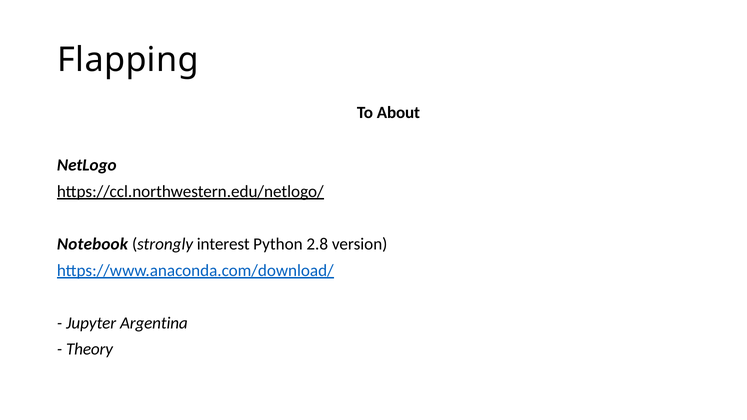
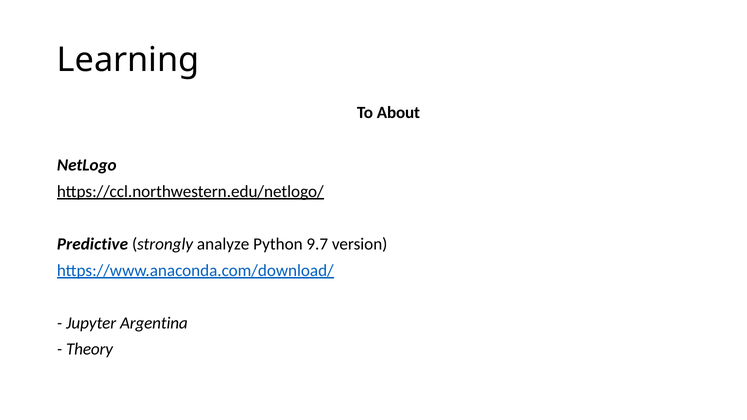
Flapping: Flapping -> Learning (128, 60)
Notebook: Notebook -> Predictive (93, 244)
interest: interest -> analyze (223, 244)
2.8: 2.8 -> 9.7 (317, 244)
